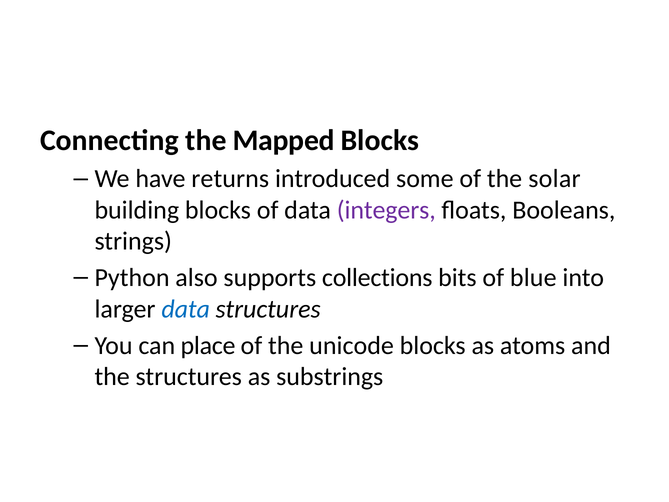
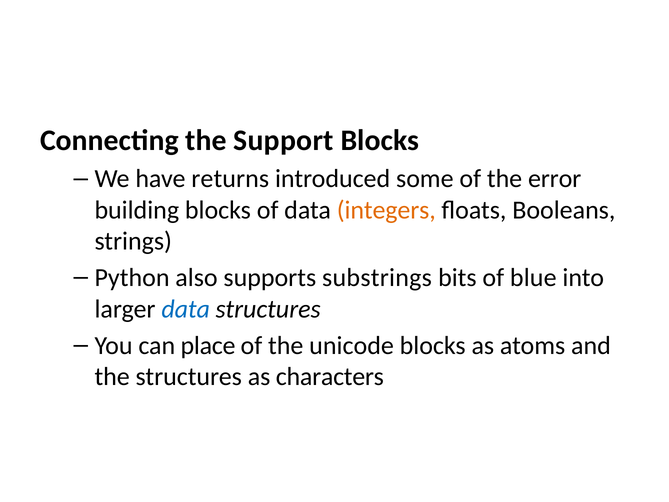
Mapped: Mapped -> Support (283, 140)
solar: solar -> error (555, 179)
integers colour: purple -> orange (386, 210)
collections: collections -> substrings (377, 278)
substrings: substrings -> characters (330, 377)
